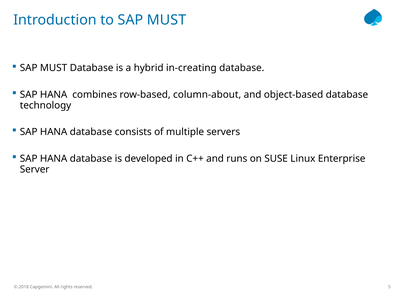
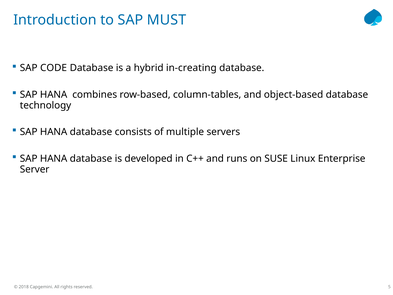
MUST: MUST -> CODE (54, 68)
column-about: column-about -> column-tables (207, 95)
